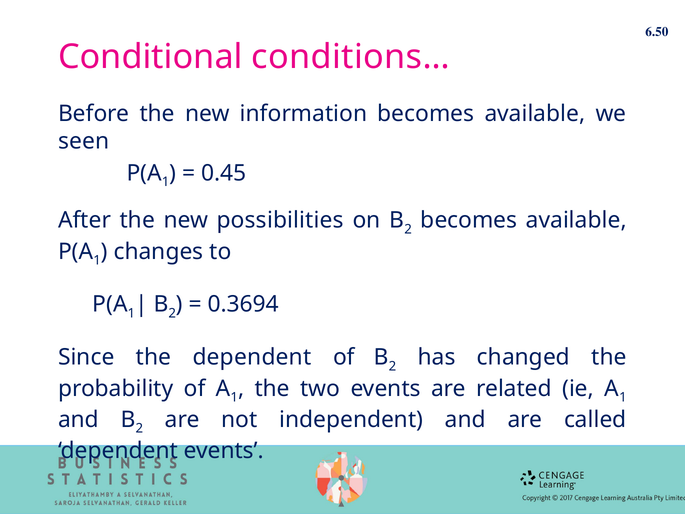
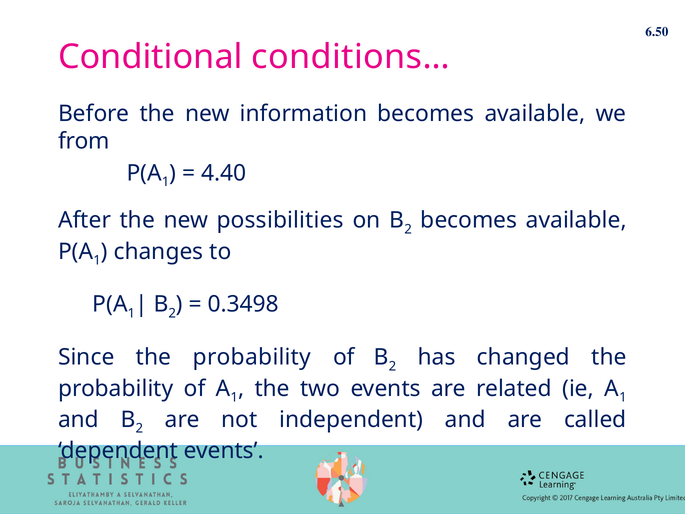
seen: seen -> from (84, 141)
0.45: 0.45 -> 4.40 (224, 173)
0.3694: 0.3694 -> 0.3498 (243, 304)
Since the dependent: dependent -> probability (252, 357)
